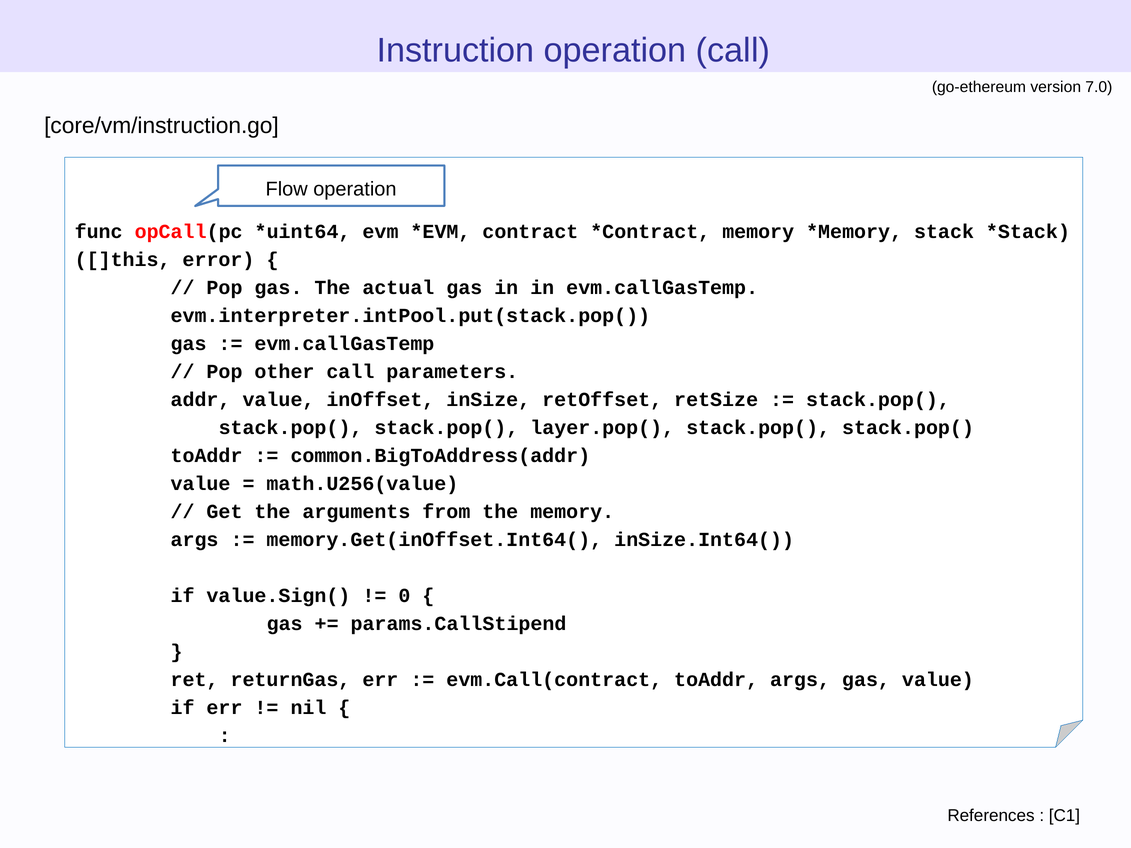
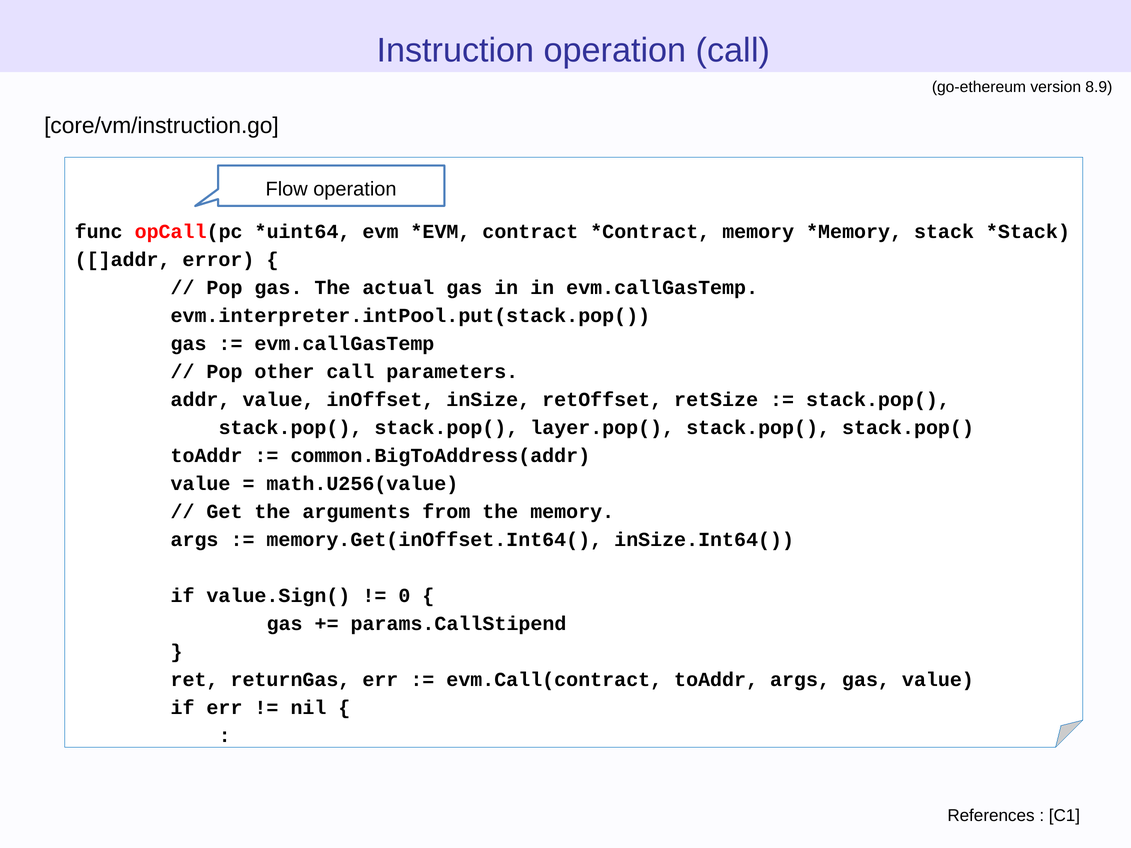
7.0: 7.0 -> 8.9 (1099, 87)
]this: ]this -> ]addr (123, 260)
